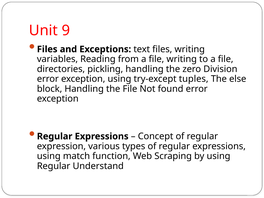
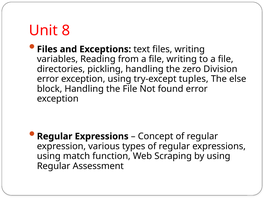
9: 9 -> 8 (66, 31)
Understand: Understand -> Assessment (98, 166)
